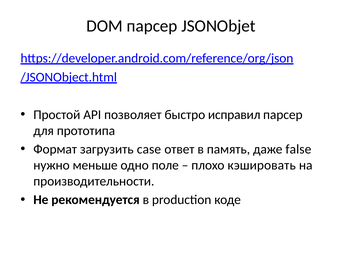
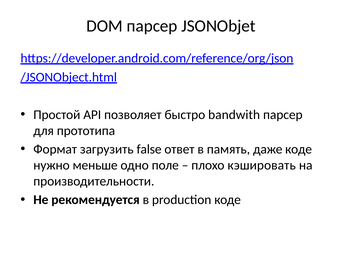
исправил: исправил -> bandwith (234, 114)
case: case -> false (149, 149)
даже false: false -> коде (299, 149)
